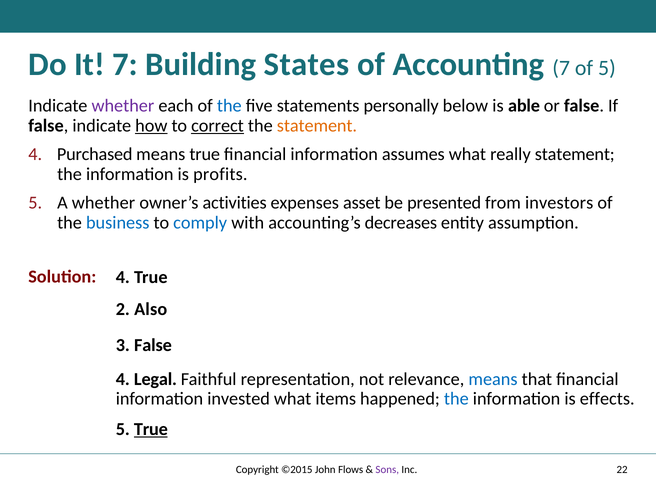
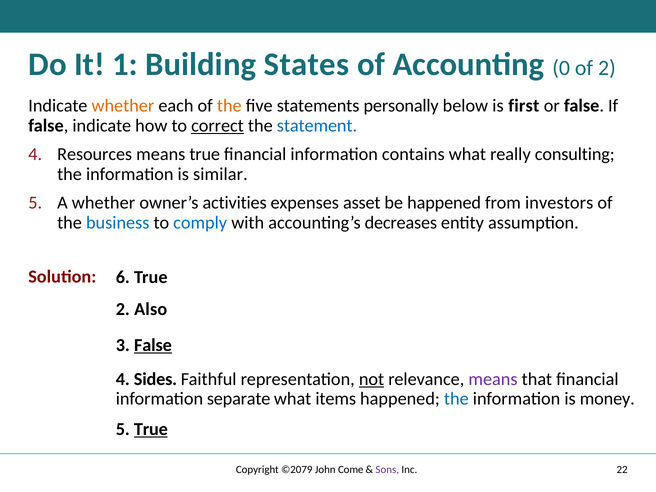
It 7: 7 -> 1 (125, 65)
Accounting 7: 7 -> 0 (561, 68)
of 5: 5 -> 2 (607, 68)
whether colour: purple -> orange (123, 106)
the colour: blue -> orange (229, 106)
able: able -> first (524, 106)
how underline: present -> none (151, 126)
statement colour: orange -> blue (317, 126)
Purchased: Purchased -> Resources (95, 154)
assumes: assumes -> contains (413, 154)
really statement: statement -> consulting (575, 154)
profits: profits -> similar (220, 174)
be presented: presented -> happened (444, 203)
Solution 4: 4 -> 6 (123, 277)
False underline: none -> present (153, 345)
Legal: Legal -> Sides (155, 379)
not underline: none -> present (372, 379)
means colour: blue -> purple (493, 379)
invested: invested -> separate (239, 399)
effects: effects -> money (607, 399)
©2015: ©2015 -> ©2079 (297, 470)
Flows: Flows -> Come (351, 470)
